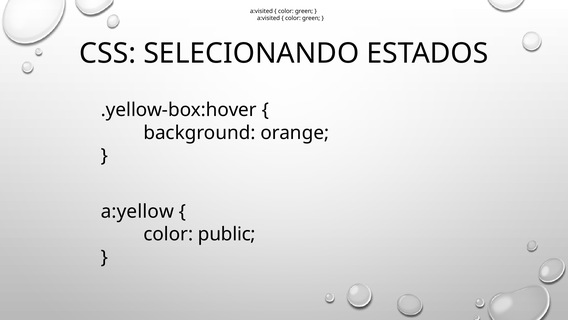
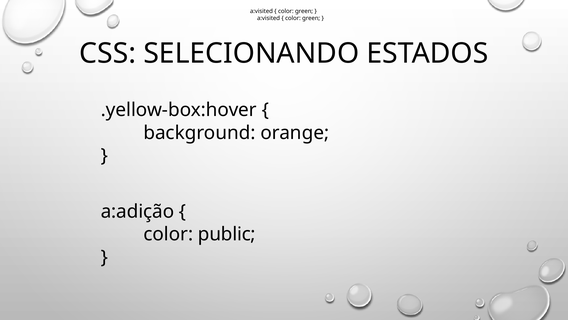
a:yellow: a:yellow -> a:adição (137, 211)
